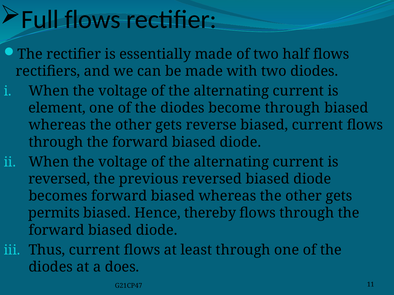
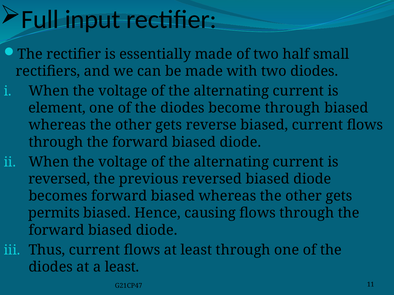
Full flows: flows -> input (93, 20)
half flows: flows -> small (331, 54)
thereby: thereby -> causing (210, 213)
a does: does -> least (122, 267)
